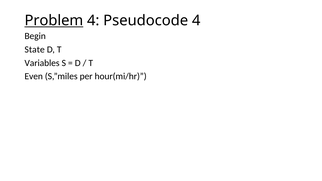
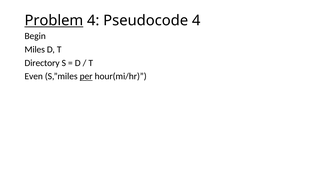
State: State -> Miles (35, 49)
Variables: Variables -> Directory (42, 63)
per underline: none -> present (86, 76)
